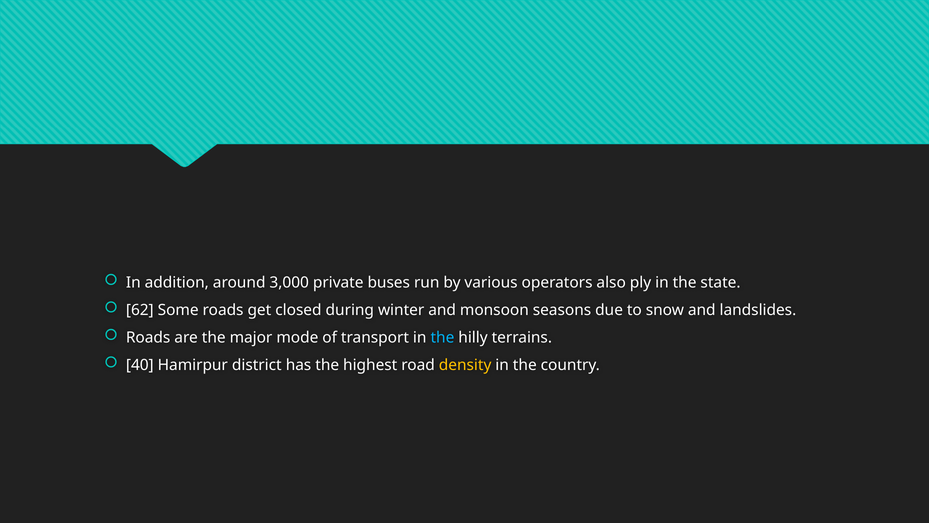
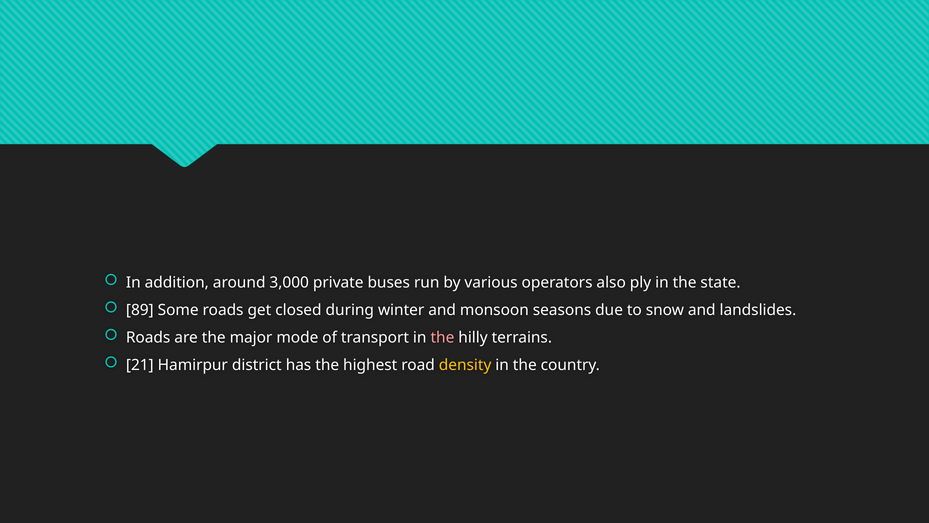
62: 62 -> 89 (140, 310)
the colour: light blue -> pink (442, 338)
40: 40 -> 21 (140, 365)
